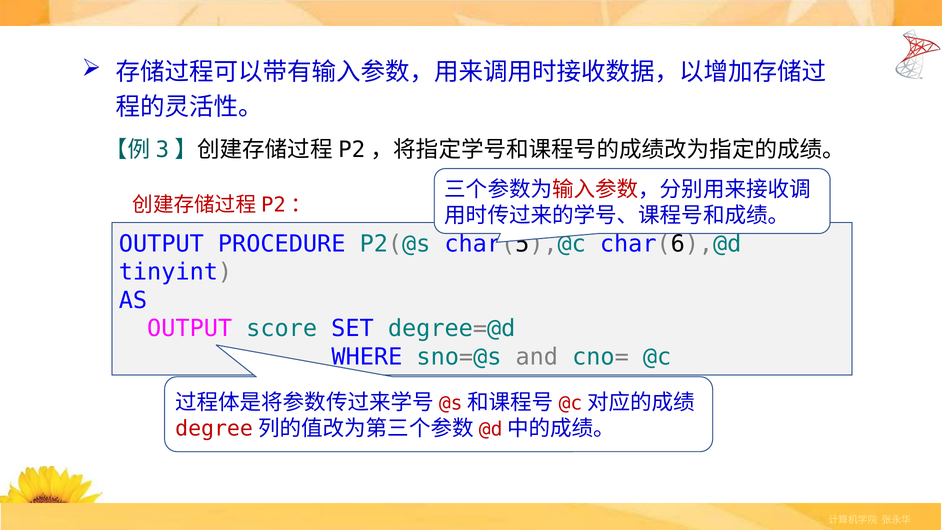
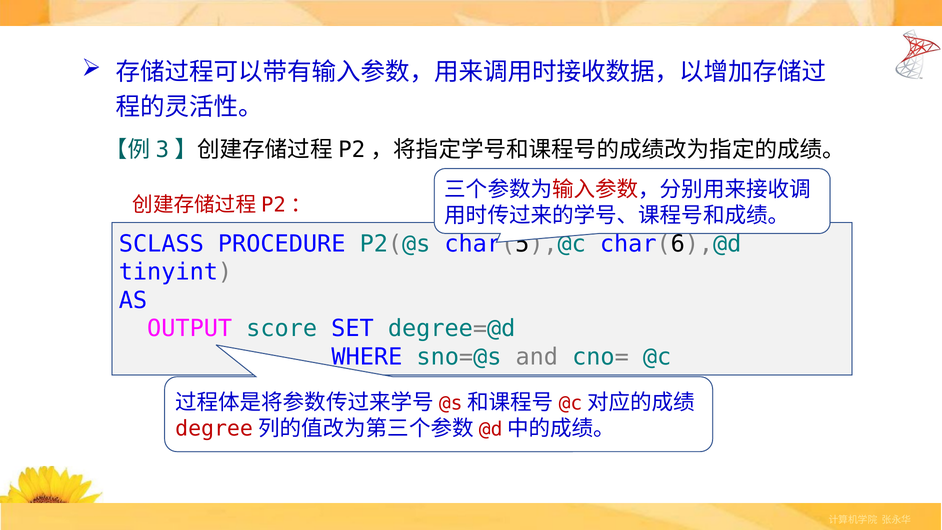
OUTPUT: OUTPUT -> SCLASS (161, 244)
